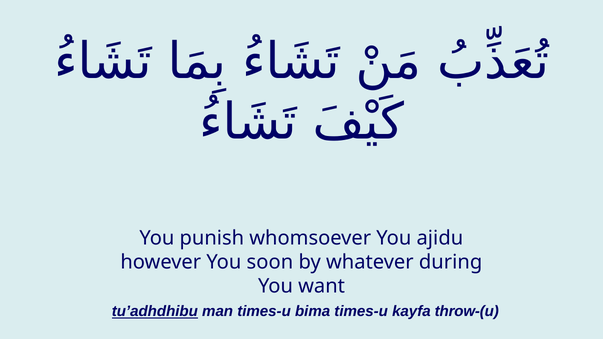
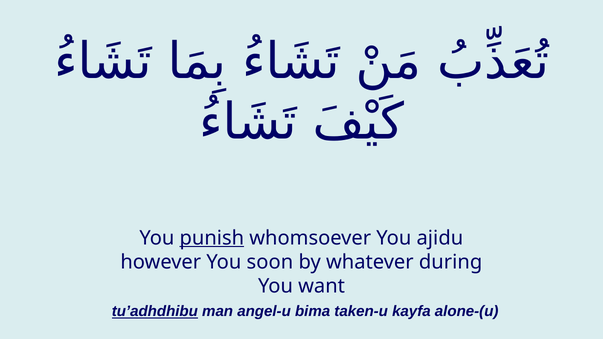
punish underline: none -> present (212, 238)
man times-u: times-u -> angel-u (264, 312)
bima times-u: times-u -> taken-u (361, 312)
throw-(u: throw-(u -> alone-(u (467, 312)
